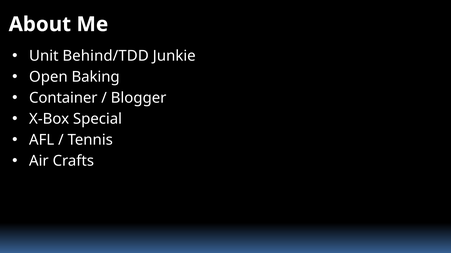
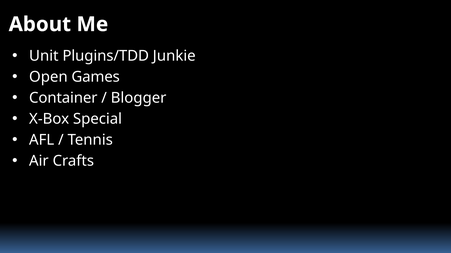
Behind/TDD: Behind/TDD -> Plugins/TDD (106, 56)
Baking: Baking -> Games (96, 77)
